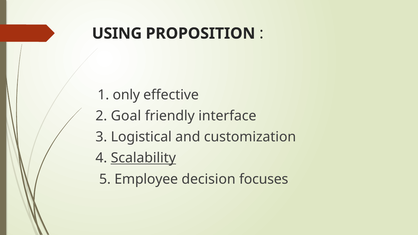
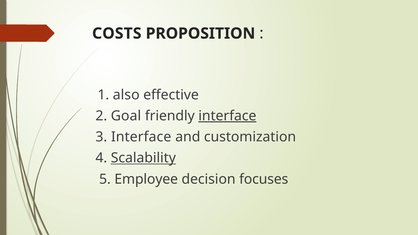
USING: USING -> COSTS (117, 33)
only: only -> also (126, 95)
interface underline: none -> present (227, 116)
3 Logistical: Logistical -> Interface (141, 137)
